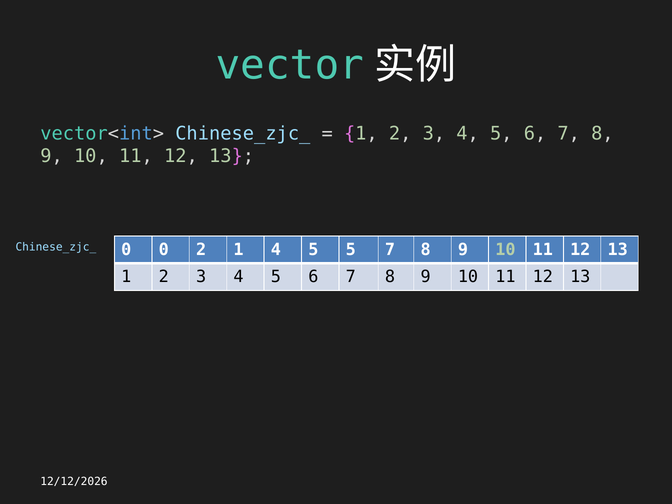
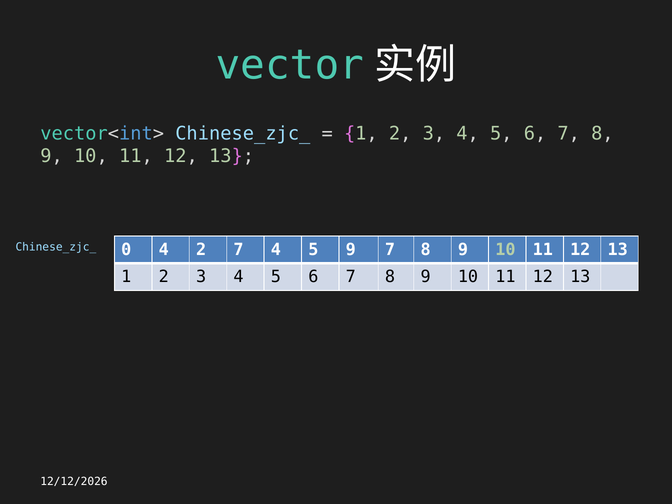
0 0: 0 -> 4 (164, 249)
2 1: 1 -> 7 (239, 249)
5 5: 5 -> 9 (351, 249)
